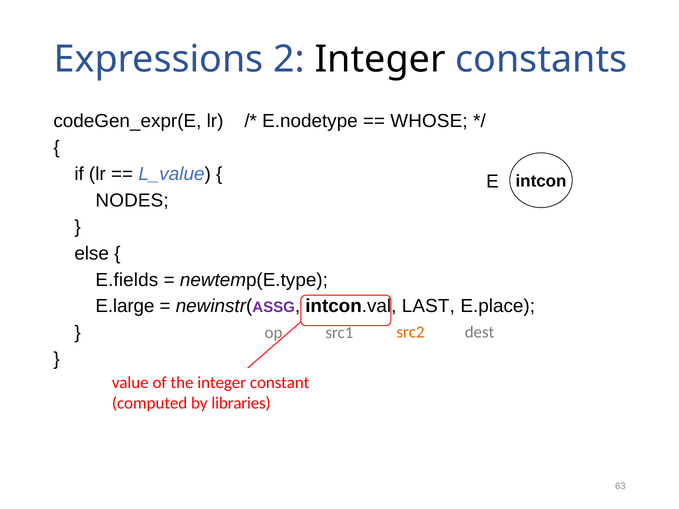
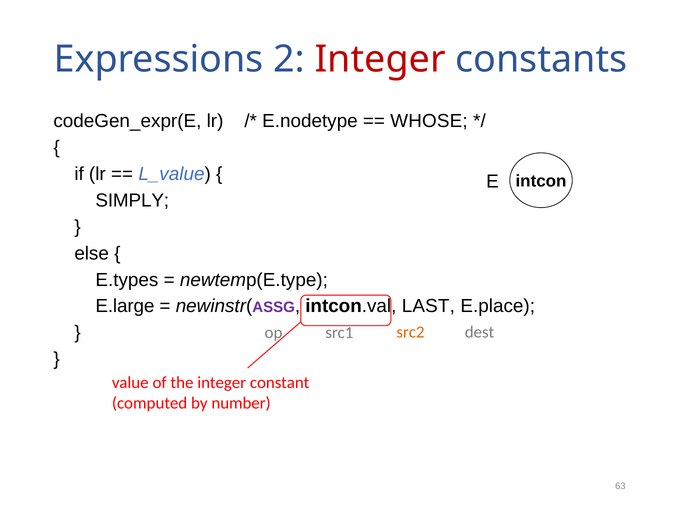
Integer colour: black -> red (380, 59)
NODES: NODES -> SIMPLY (132, 201)
E.fields: E.fields -> E.types (127, 280)
libraries: libraries -> number (241, 403)
